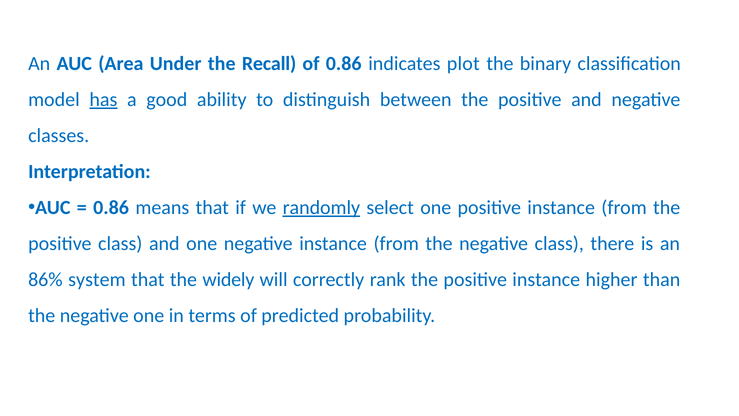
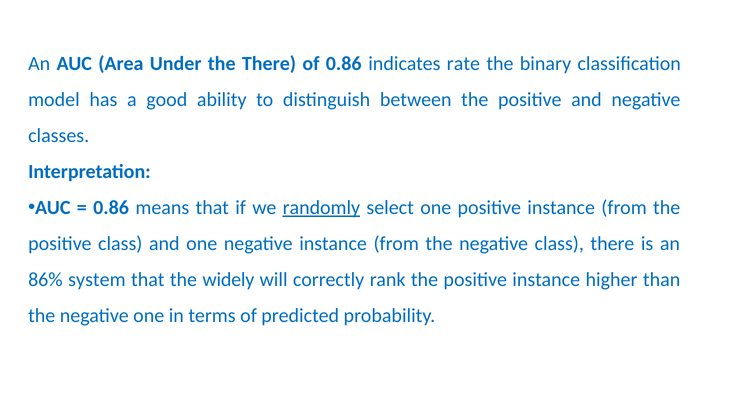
the Recall: Recall -> There (269, 64)
plot: plot -> rate (463, 64)
has underline: present -> none (103, 100)
